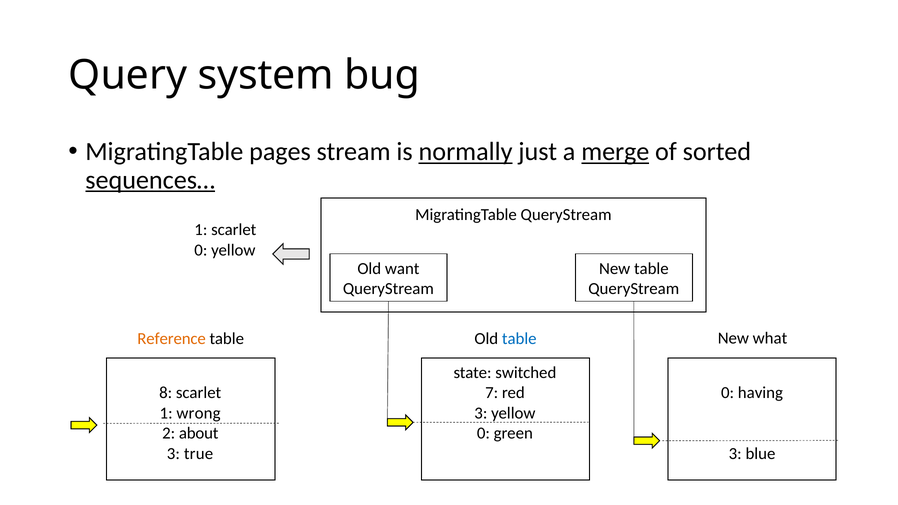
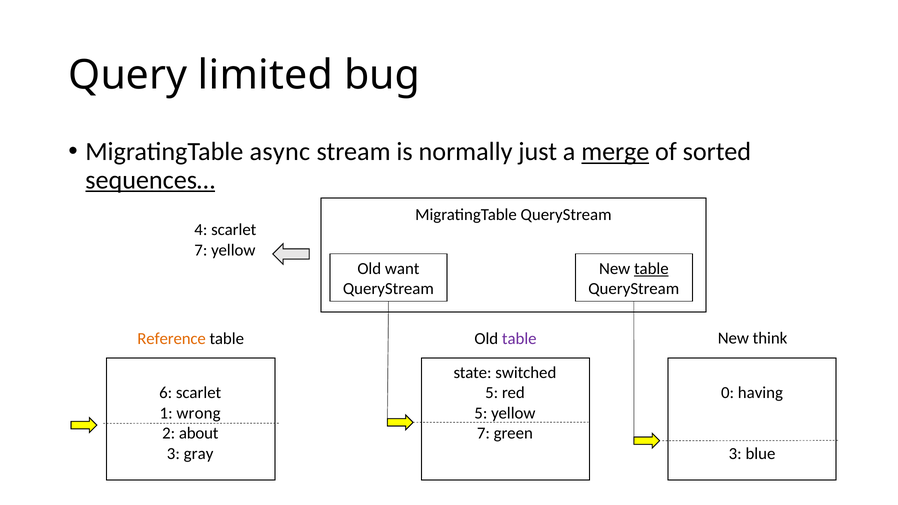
system: system -> limited (266, 75)
pages: pages -> async (280, 152)
normally underline: present -> none (466, 152)
1: 1 -> 4 (201, 230)
0: 0 -> 7 (201, 250)
table underline: none -> present (651, 269)
table colour: blue -> purple (519, 339)
what: what -> think (770, 338)
8: 8 -> 6 (166, 393)
7: 7 -> 5 (492, 393)
3: 3 -> 5 (481, 413)
0: 0 -> 7 (483, 433)
true: true -> gray (199, 454)
